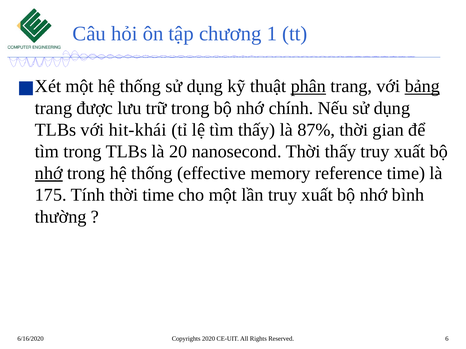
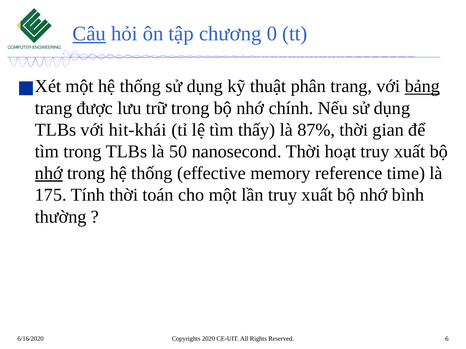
Câu underline: none -> present (89, 34)
1: 1 -> 0 (272, 34)
phân underline: present -> none (308, 86)
20: 20 -> 50 (178, 152)
Thời thấy: thấy -> hoạt (341, 152)
thời time: time -> toán (158, 195)
